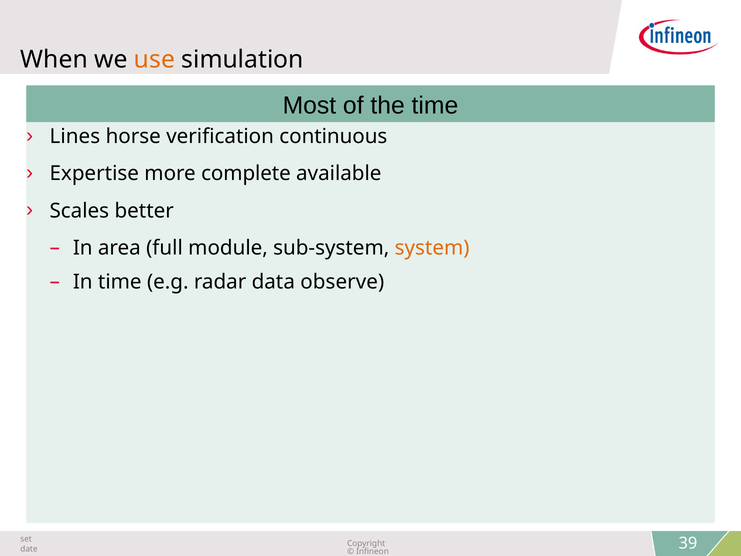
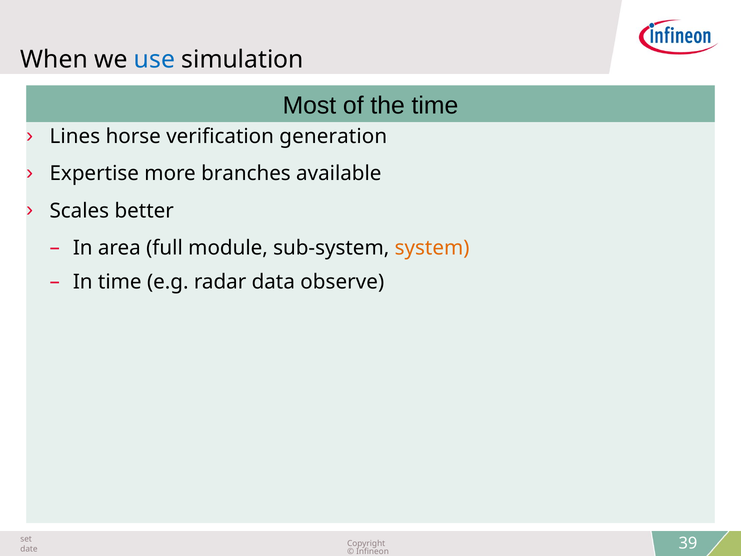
use colour: orange -> blue (154, 60)
continuous: continuous -> generation (333, 136)
complete: complete -> branches (246, 174)
